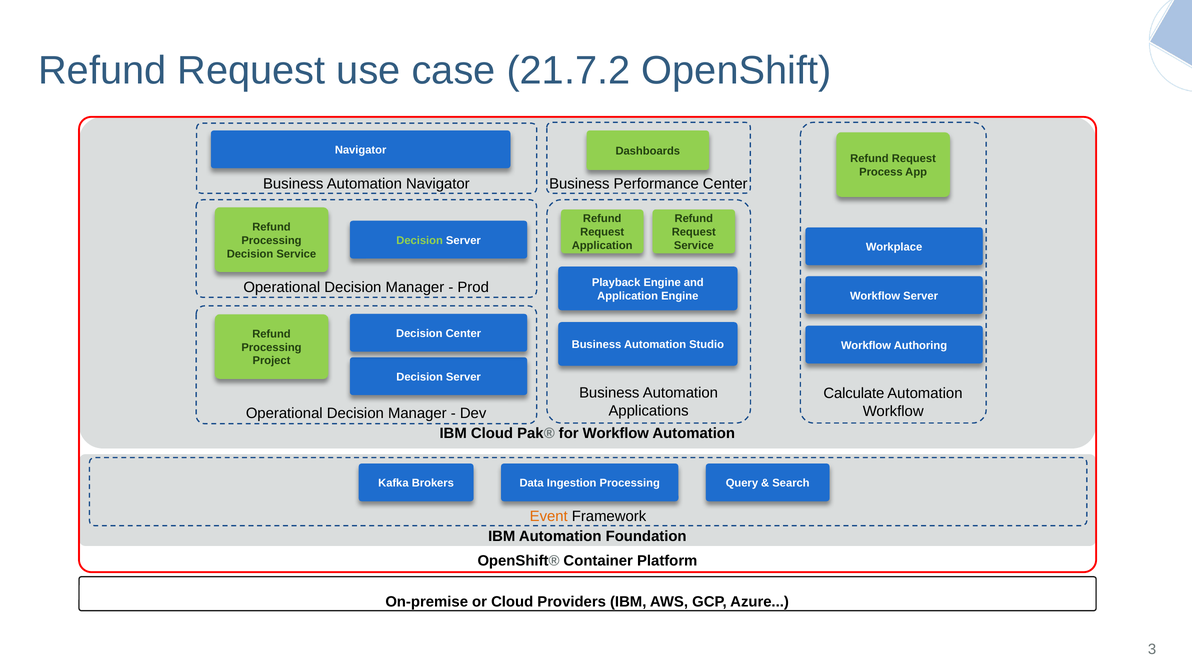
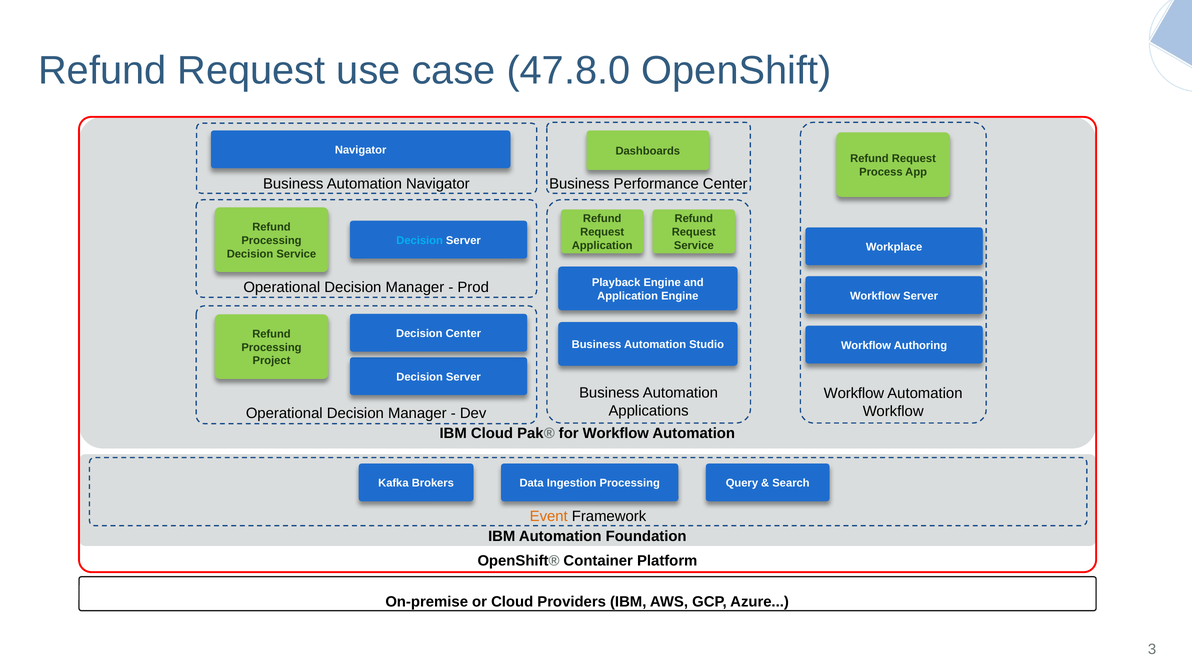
21.7.2: 21.7.2 -> 47.8.0 (568, 71)
Decision colour: light green -> light blue (420, 240)
Calculate: Calculate -> Workflow (854, 393)
